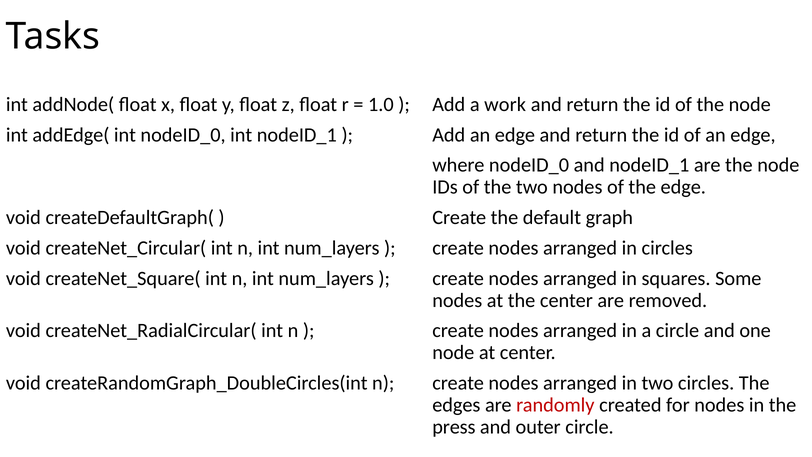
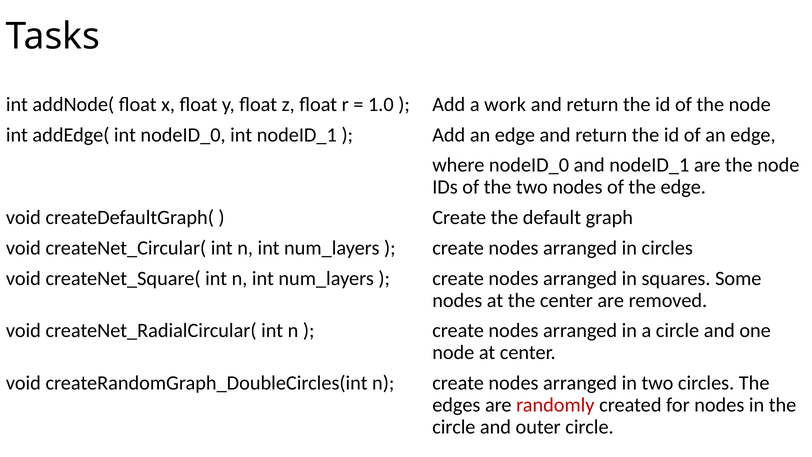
press: press -> circle (454, 427)
